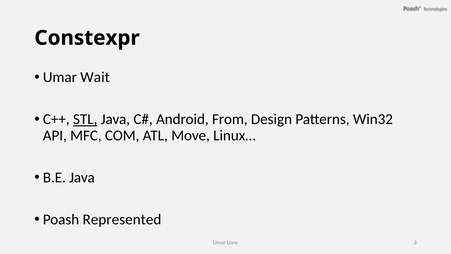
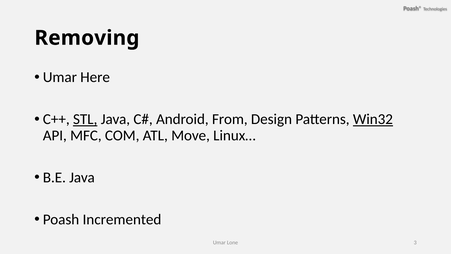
Constexpr: Constexpr -> Removing (87, 38)
Wait: Wait -> Here (95, 77)
Win32 underline: none -> present (373, 119)
Represented: Represented -> Incremented (122, 219)
